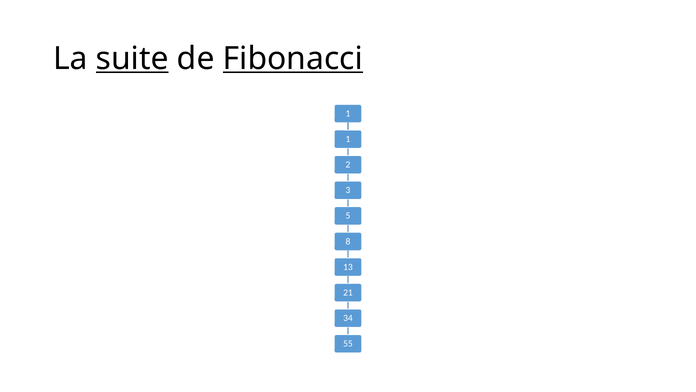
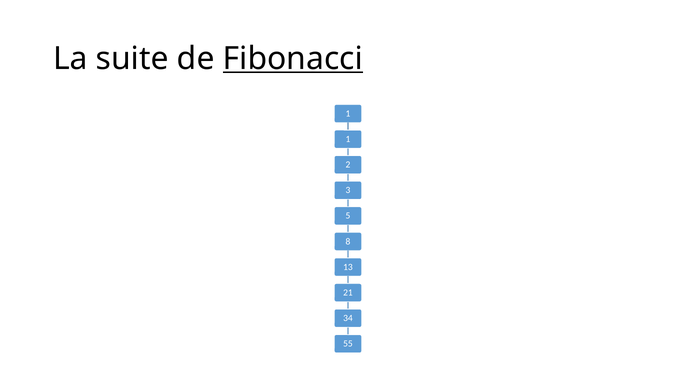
suite underline: present -> none (132, 58)
